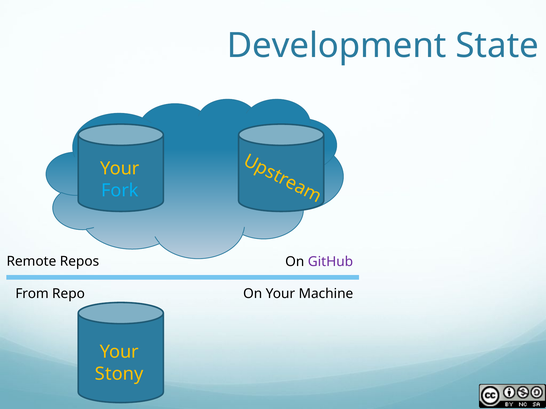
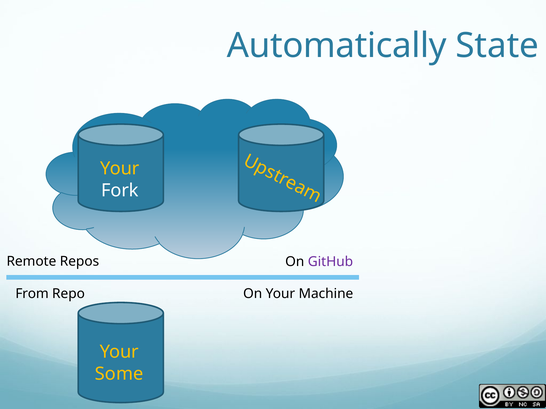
Development: Development -> Automatically (337, 46)
Fork colour: light blue -> white (120, 191)
Stony: Stony -> Some (119, 374)
